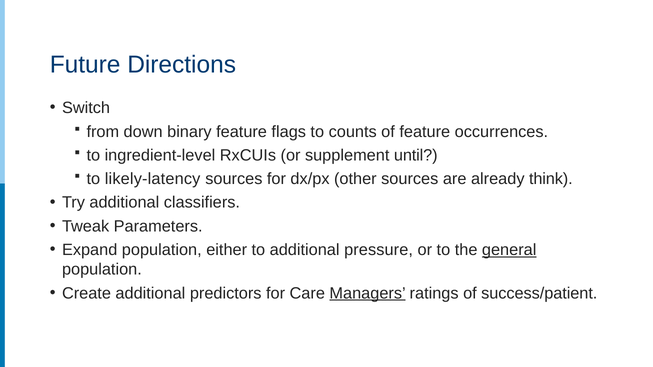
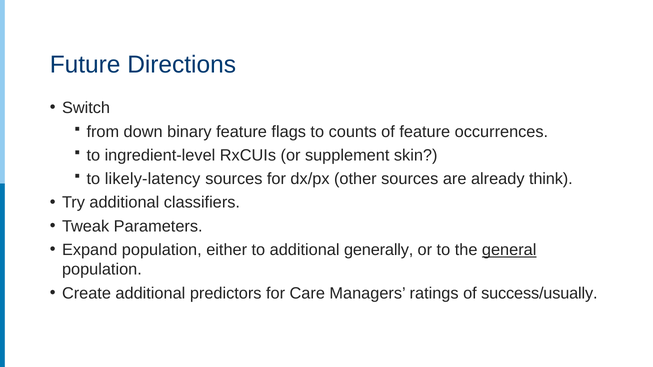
until: until -> skin (416, 155)
pressure: pressure -> generally (379, 250)
Managers underline: present -> none (368, 293)
success/patient: success/patient -> success/usually (539, 293)
